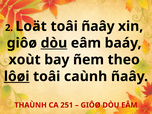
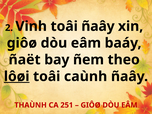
Loät: Loät -> Vinh (31, 26)
dòu underline: present -> none (54, 43)
xoùt: xoùt -> ñaët (25, 60)
